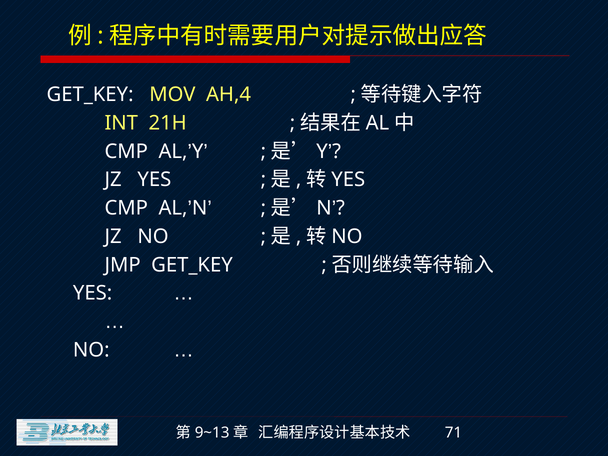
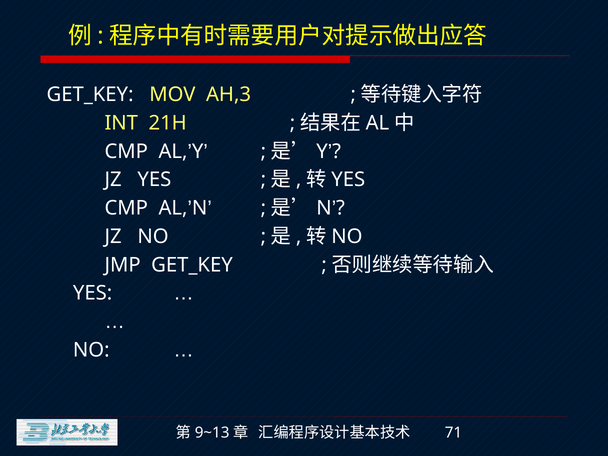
AH,4: AH,4 -> AH,3 (229, 95)
